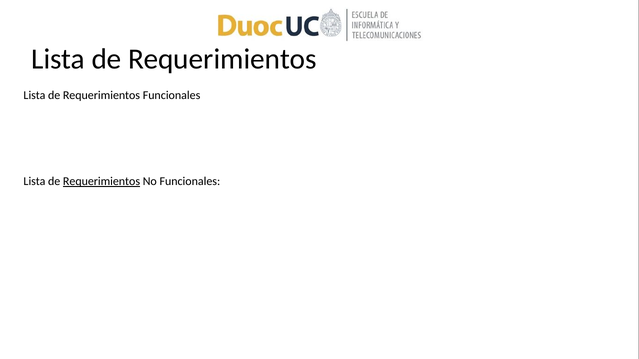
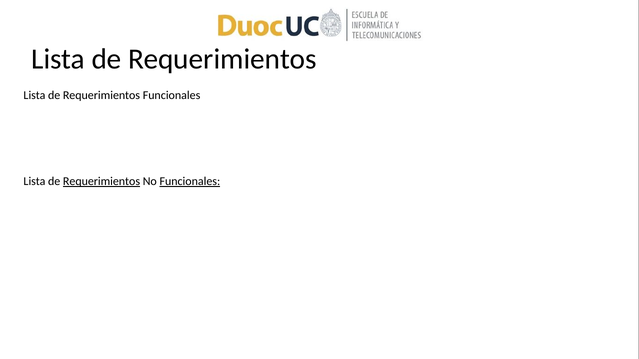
Funcionales underline: none -> present (190, 182)
